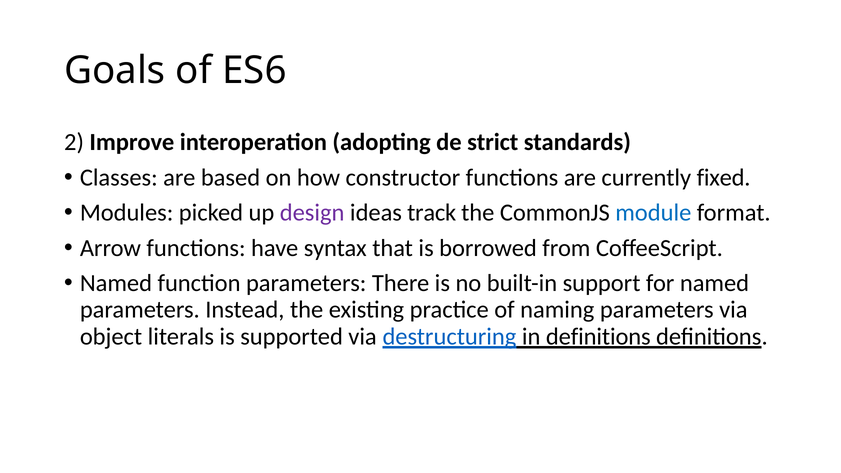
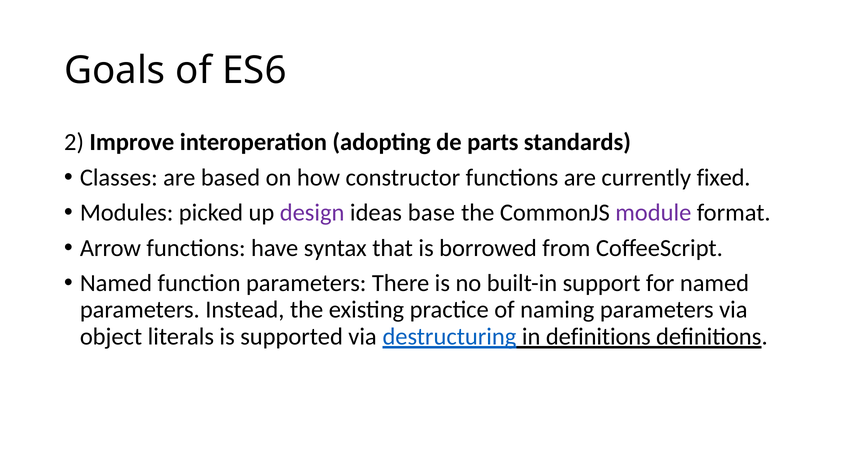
strict: strict -> parts (493, 142)
track: track -> base (431, 213)
module colour: blue -> purple (653, 213)
